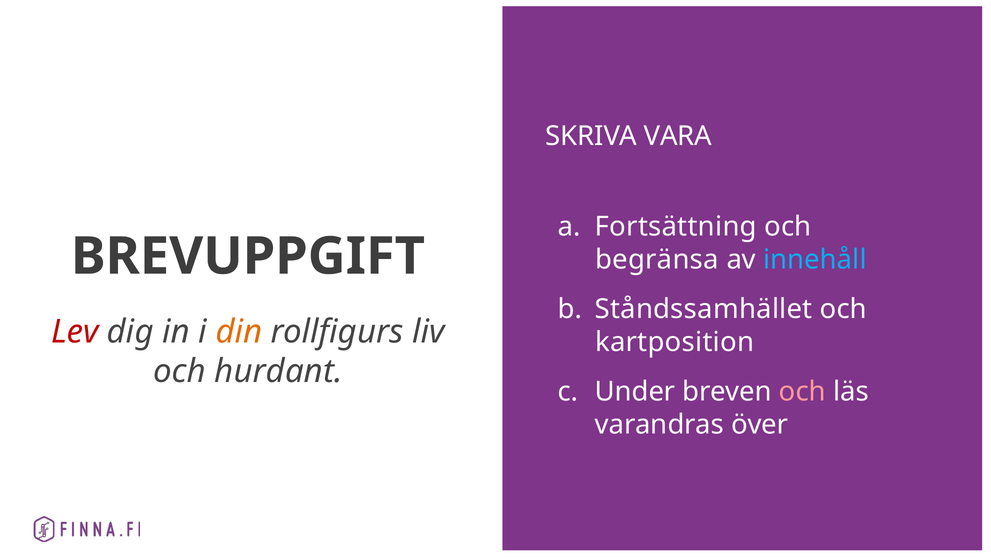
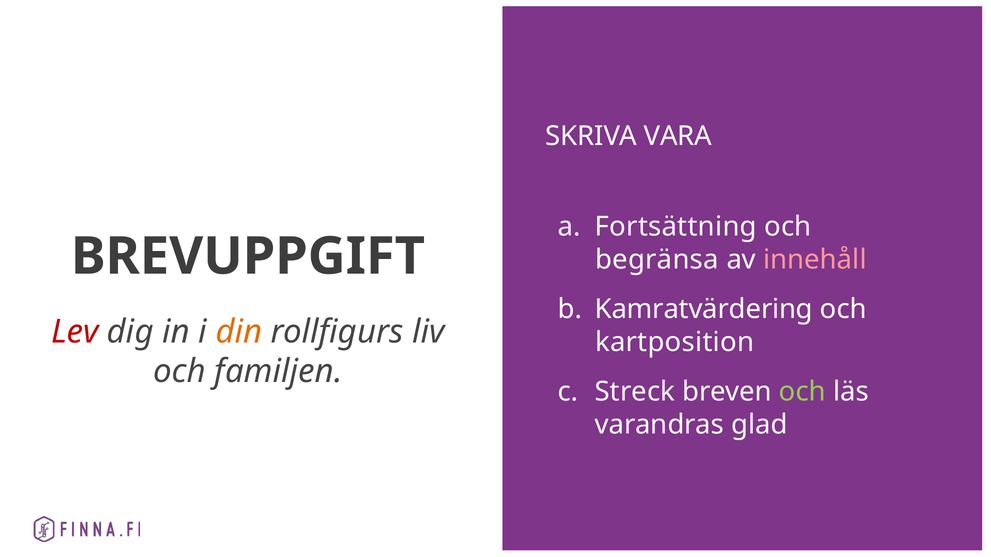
innehåll colour: light blue -> pink (815, 260)
Ståndssamhället: Ståndssamhället -> Kamratvärdering (704, 310)
hurdant: hurdant -> familjen (279, 372)
Under: Under -> Streck (635, 392)
och colour: pink -> light green (802, 392)
över: över -> glad (760, 425)
